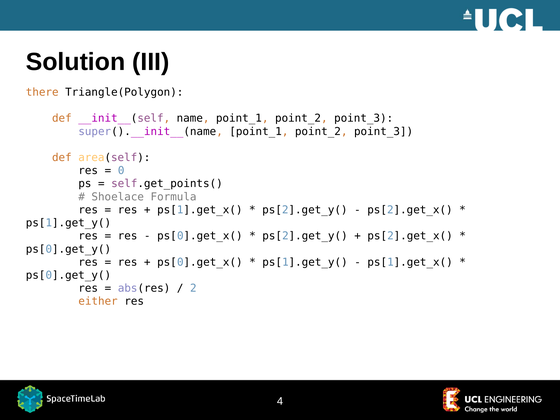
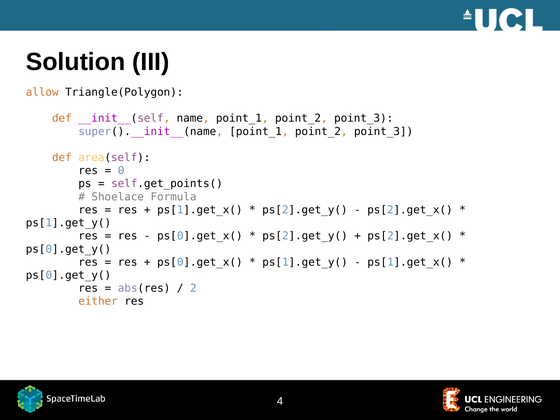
there: there -> allow (42, 92)
